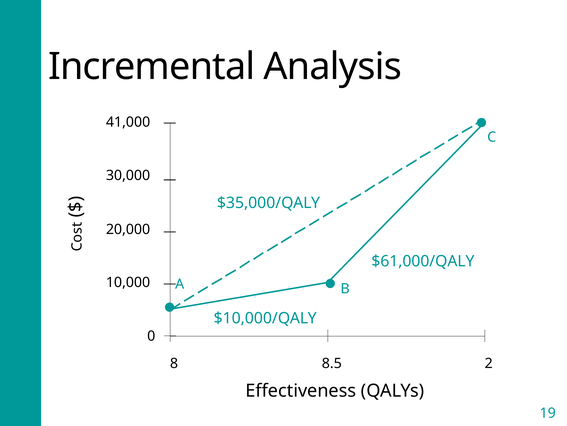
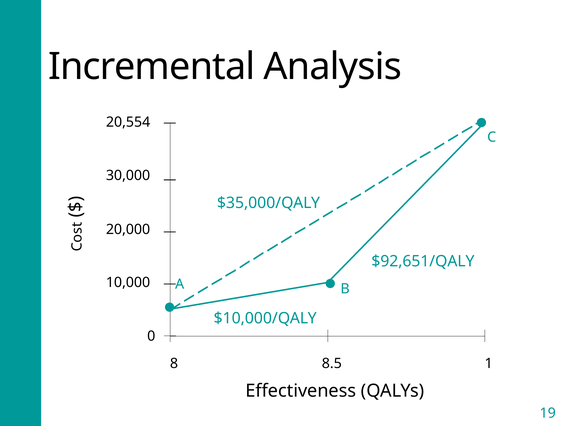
41,000: 41,000 -> 20,554 (128, 122)
$61,000/QALY: $61,000/QALY -> $92,651/QALY (423, 261)
2: 2 -> 1 (489, 363)
